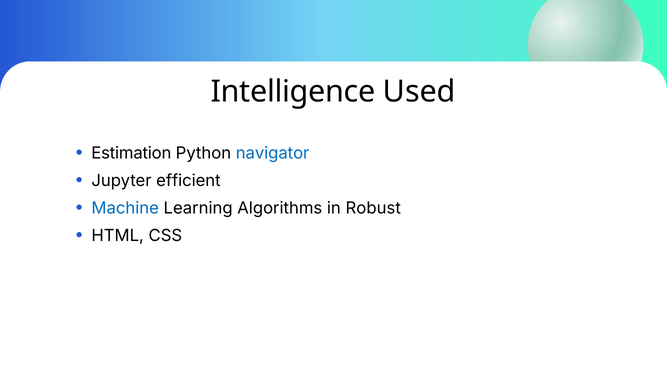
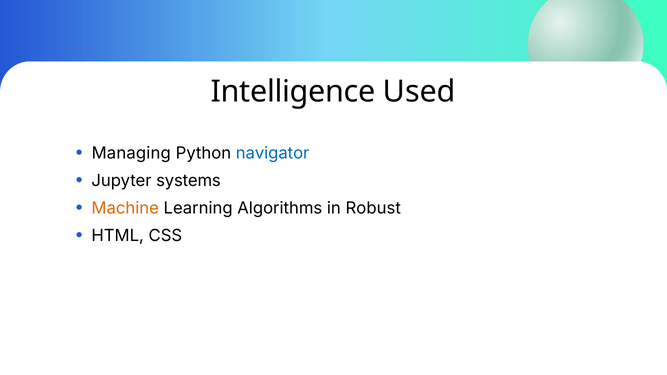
Estimation: Estimation -> Managing (131, 154)
efficient: efficient -> systems (188, 181)
Machine colour: blue -> orange (125, 209)
